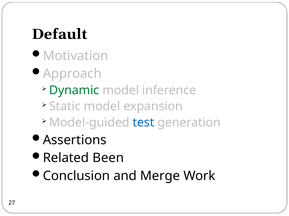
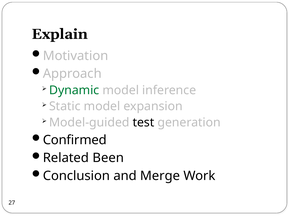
Default: Default -> Explain (60, 34)
test colour: blue -> black (143, 123)
Assertions: Assertions -> Confirmed (75, 141)
